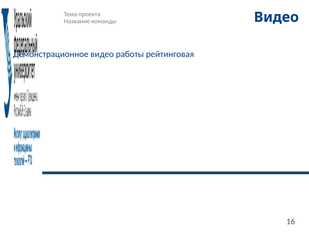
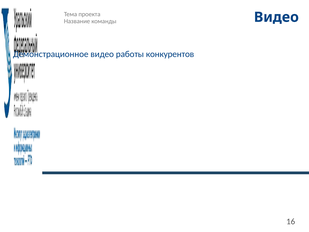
рейтинговая: рейтинговая -> конкурентов (170, 54)
